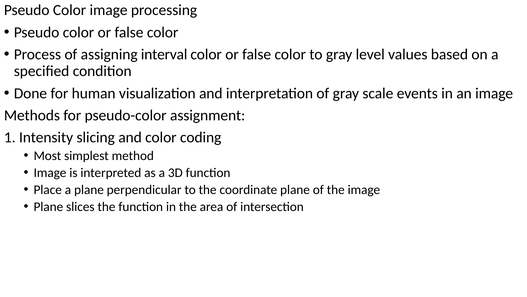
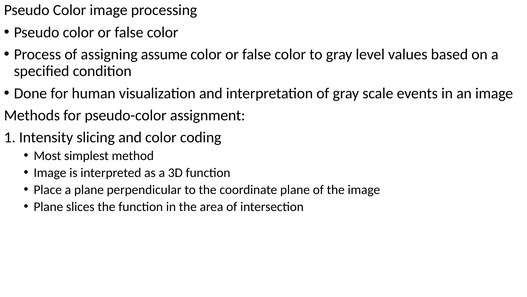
interval: interval -> assume (164, 54)
